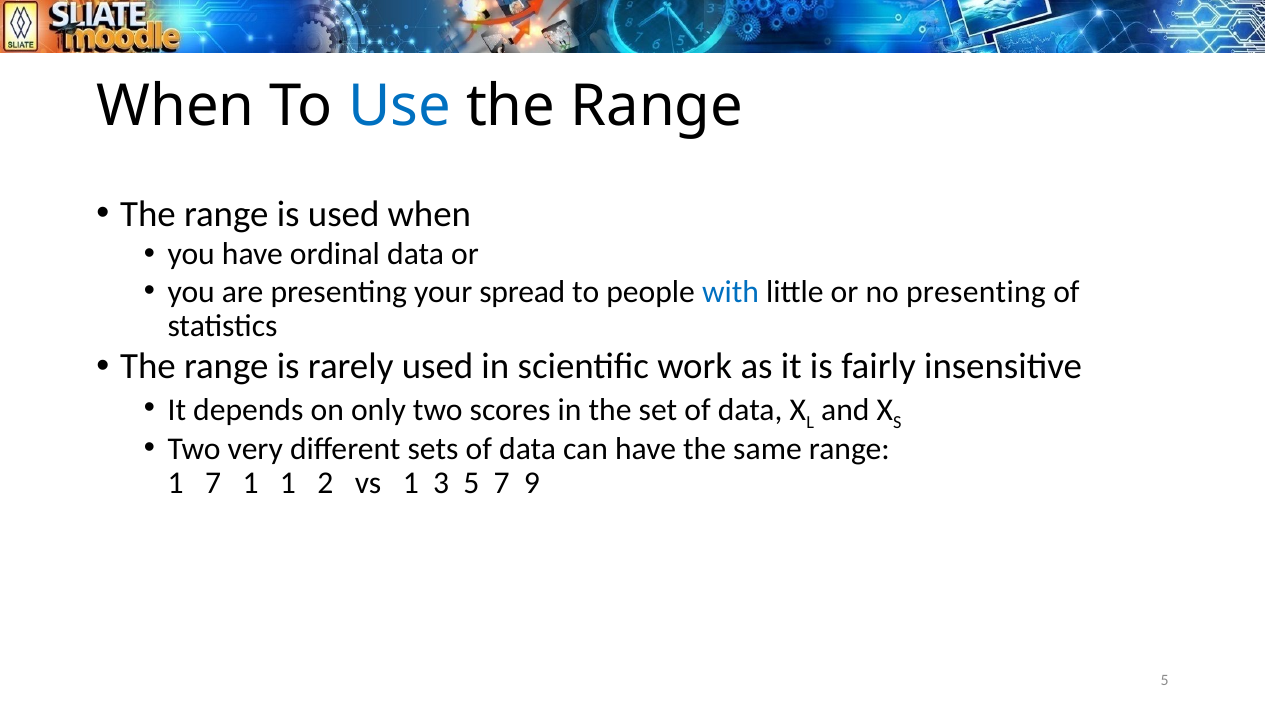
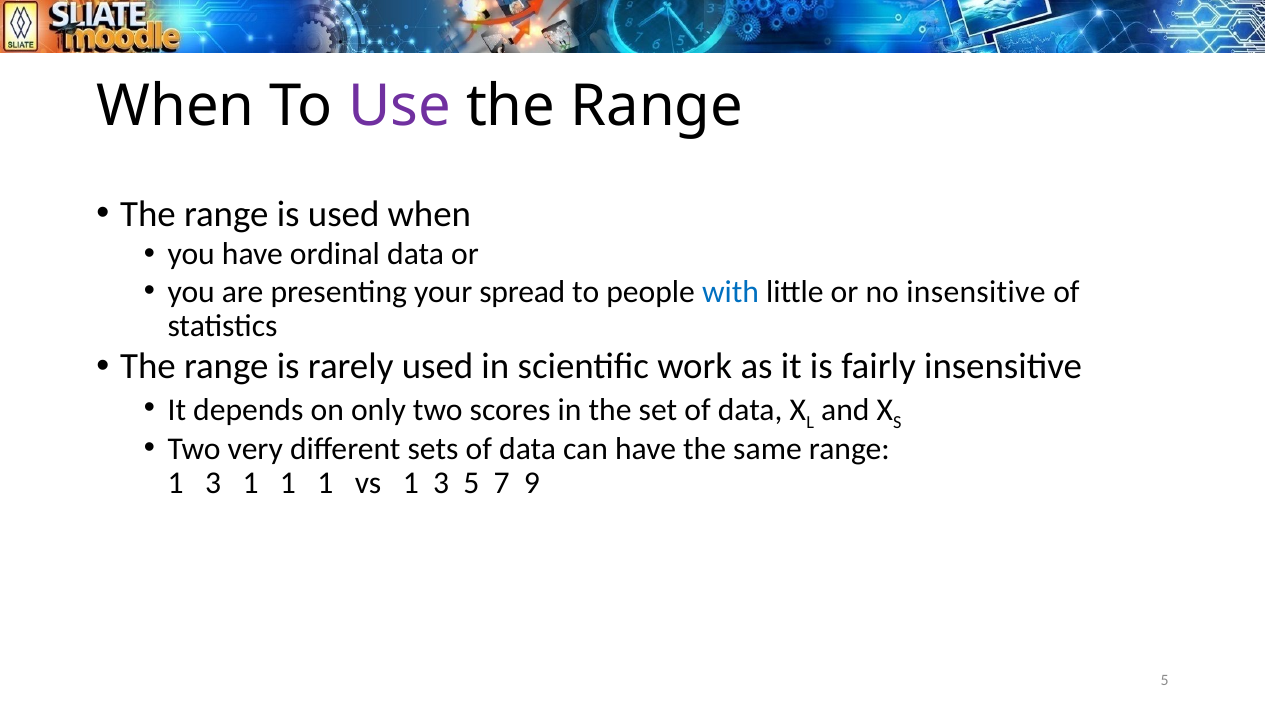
Use colour: blue -> purple (400, 106)
no presenting: presenting -> insensitive (976, 291)
7: 7 -> 3 (213, 483)
1 1 2: 2 -> 1 (325, 483)
